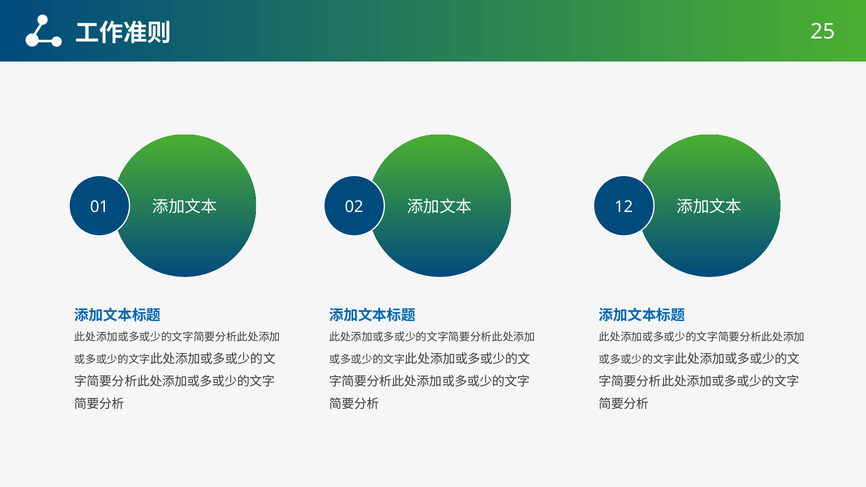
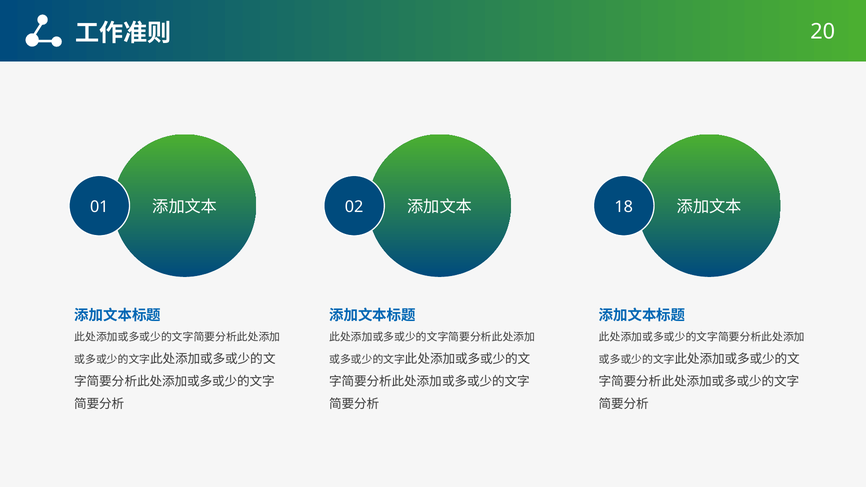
25: 25 -> 20 (823, 32)
12: 12 -> 18 (624, 207)
